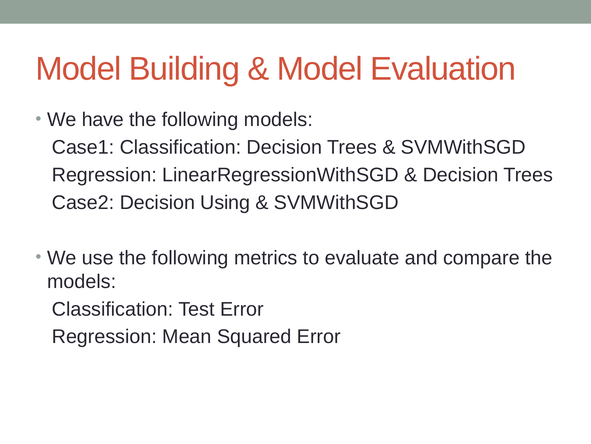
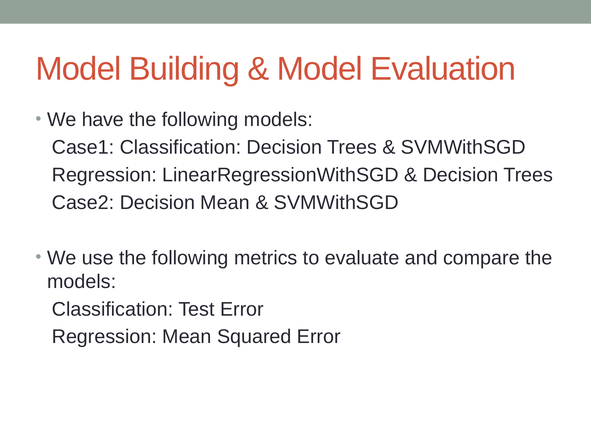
Decision Using: Using -> Mean (225, 202)
